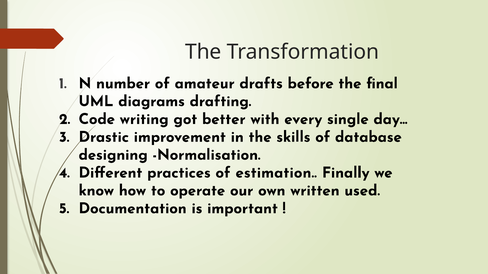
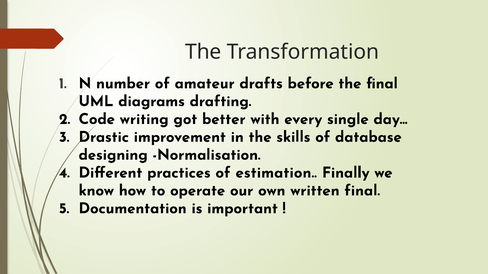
written used: used -> final (362, 191)
